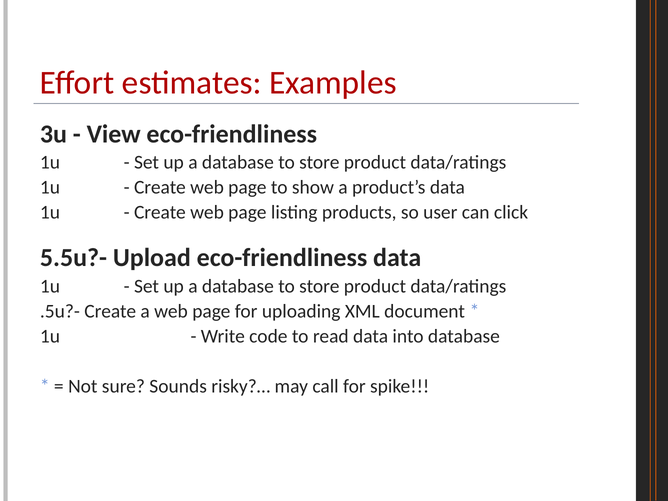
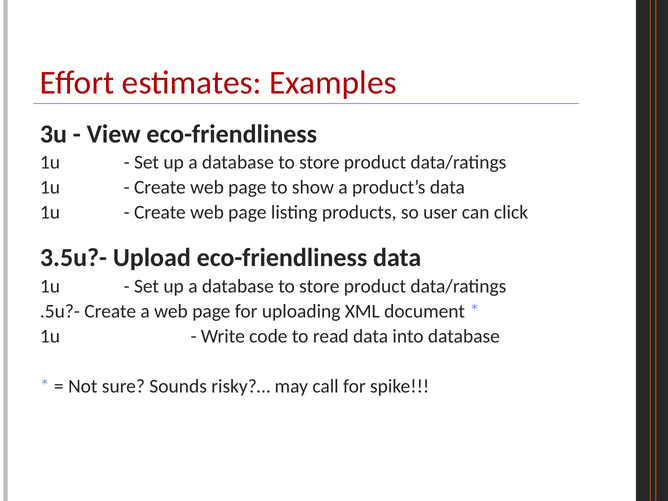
5.5u?-: 5.5u?- -> 3.5u?- (74, 258)
